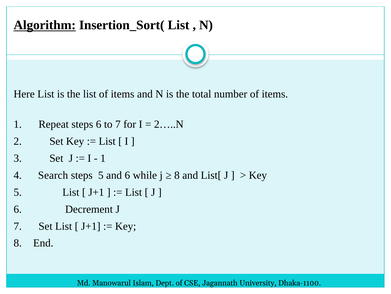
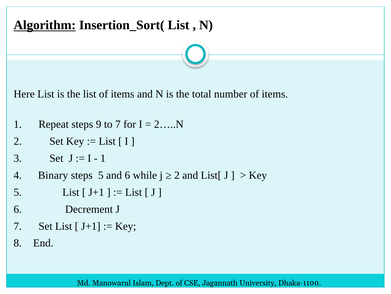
steps 6: 6 -> 9 (99, 124)
Search: Search -> Binary (53, 175)
8: 8 -> 2 (177, 175)
